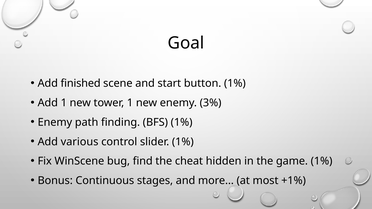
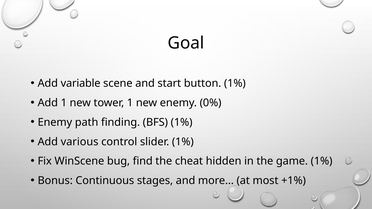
finished: finished -> variable (81, 83)
3%: 3% -> 0% (211, 103)
